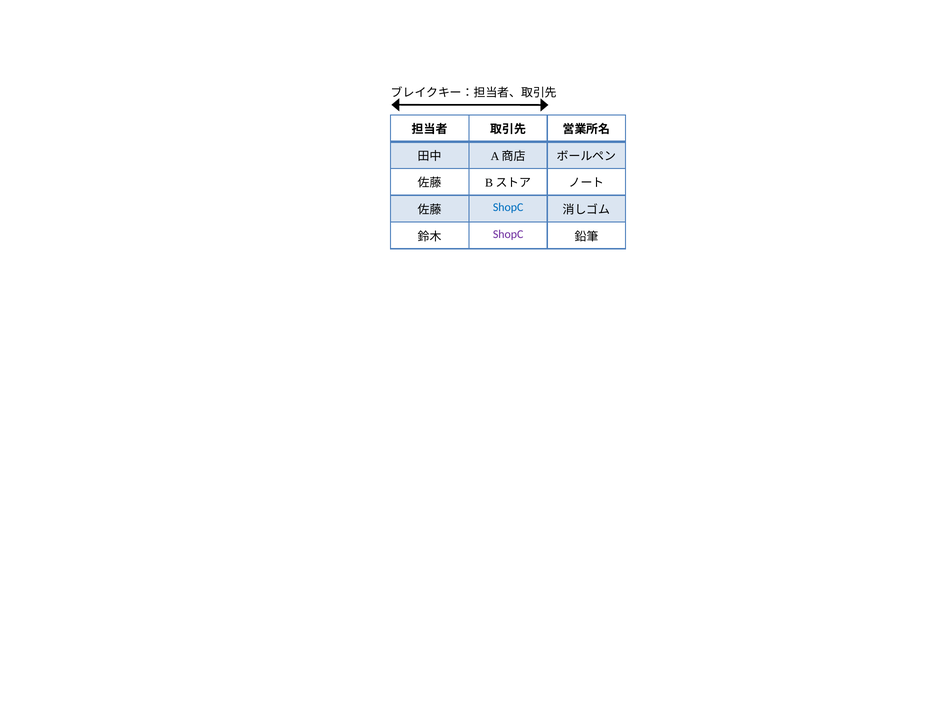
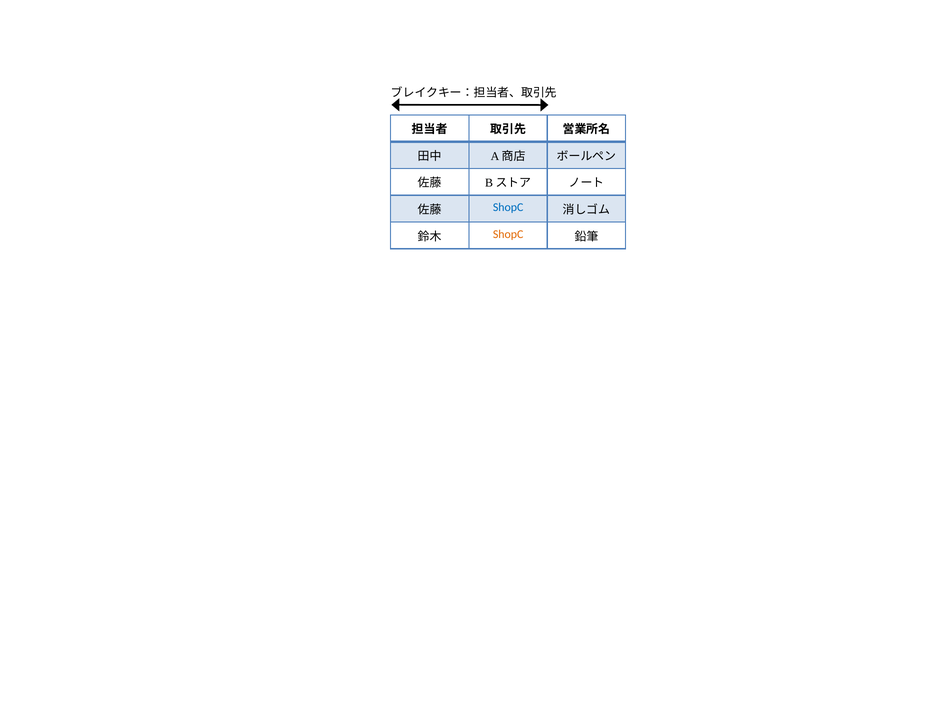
ShopC colour: purple -> orange (508, 234)
